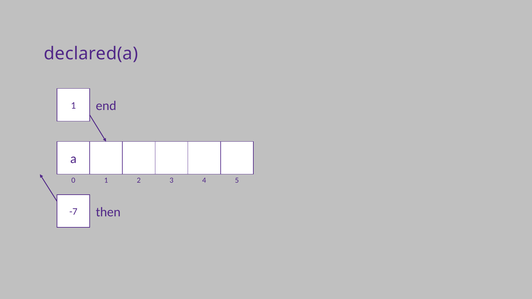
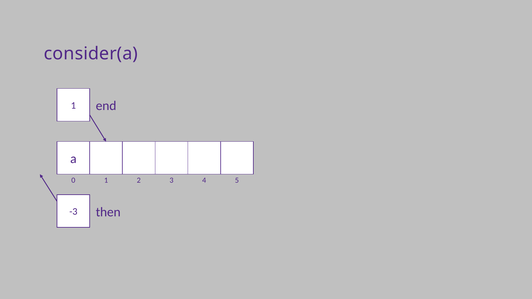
declared(a: declared(a -> consider(a (91, 54)
-7: -7 -> -3 (73, 212)
